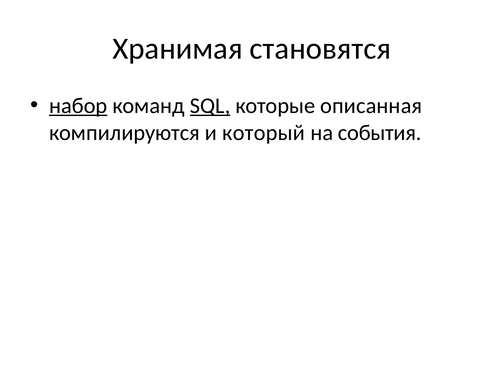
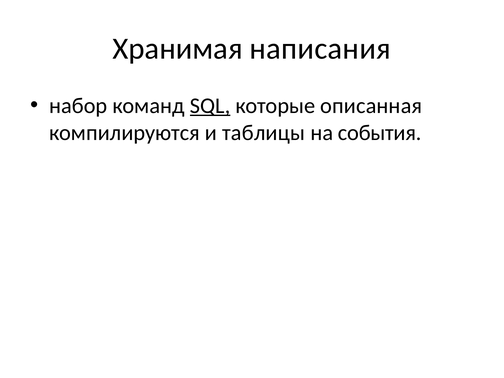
становятся: становятся -> написания (320, 49)
набор underline: present -> none (78, 106)
который: который -> таблицы (264, 133)
